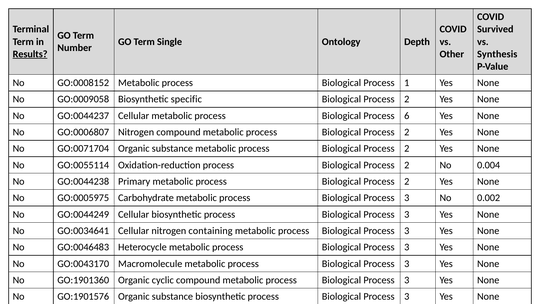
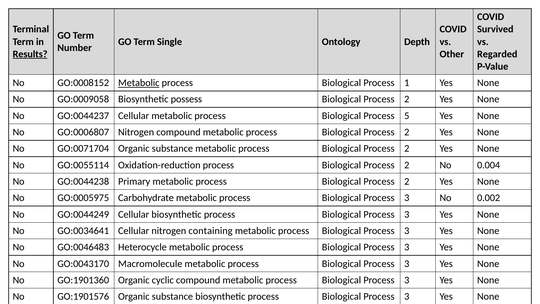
Synthesis: Synthesis -> Regarded (497, 54)
Metabolic underline: none -> present (139, 83)
specific: specific -> possess (186, 99)
6: 6 -> 5 (407, 116)
